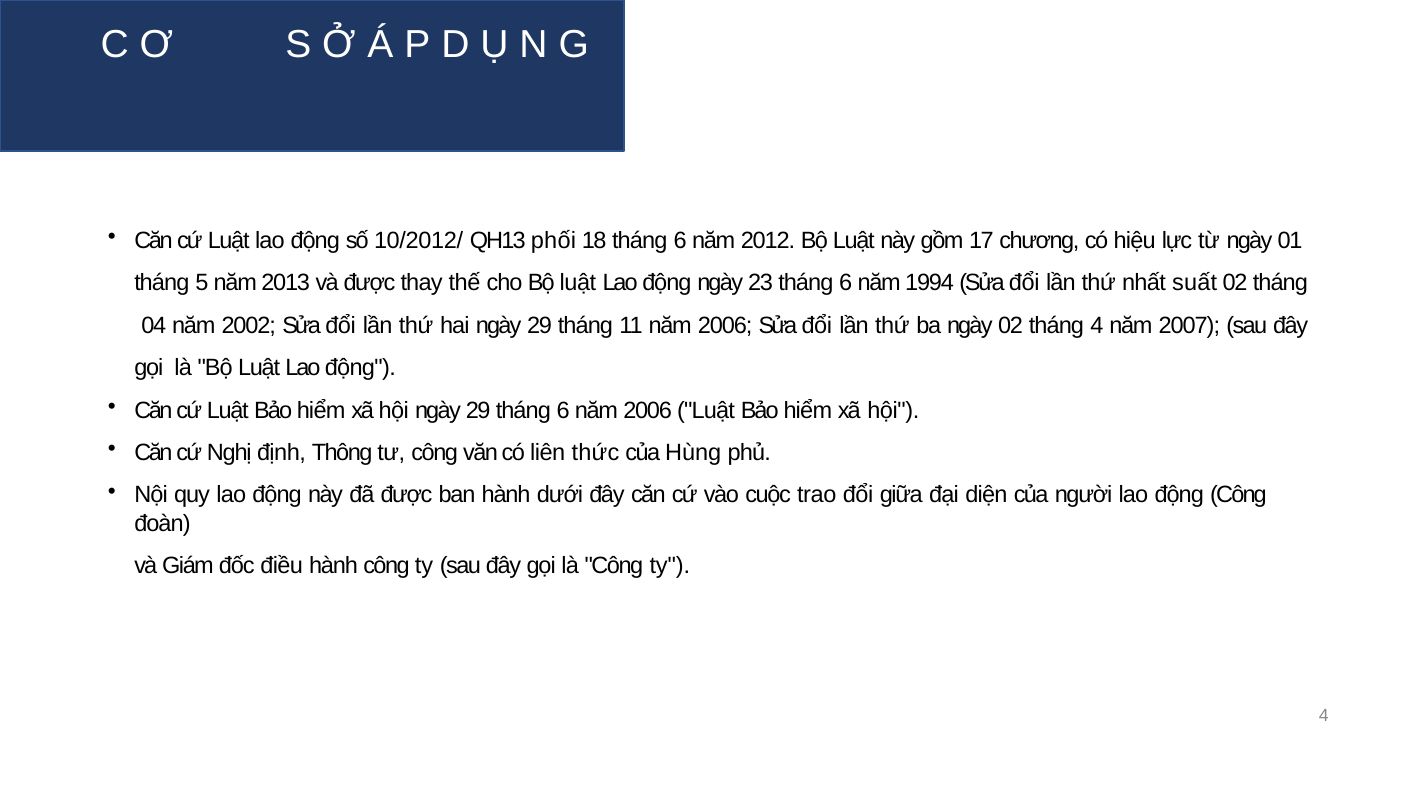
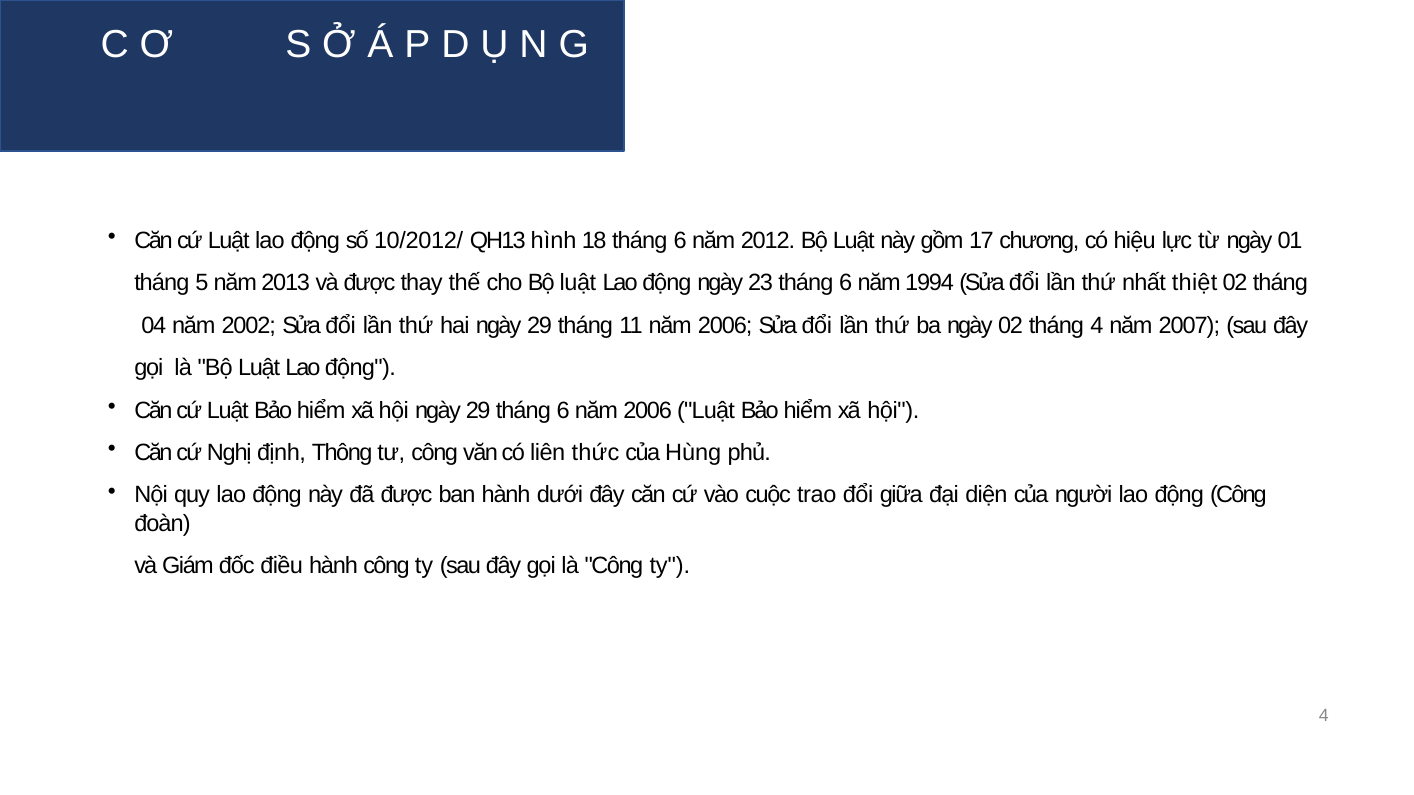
phối: phối -> hình (554, 241)
suất: suất -> thiệt (1195, 283)
